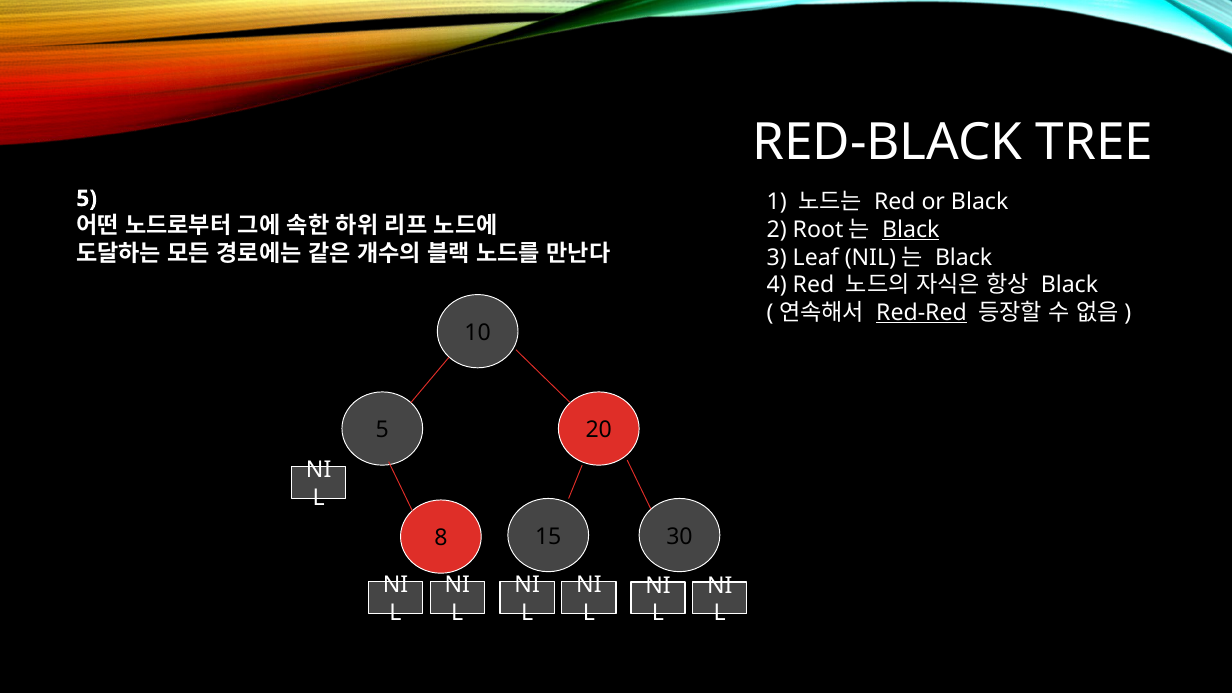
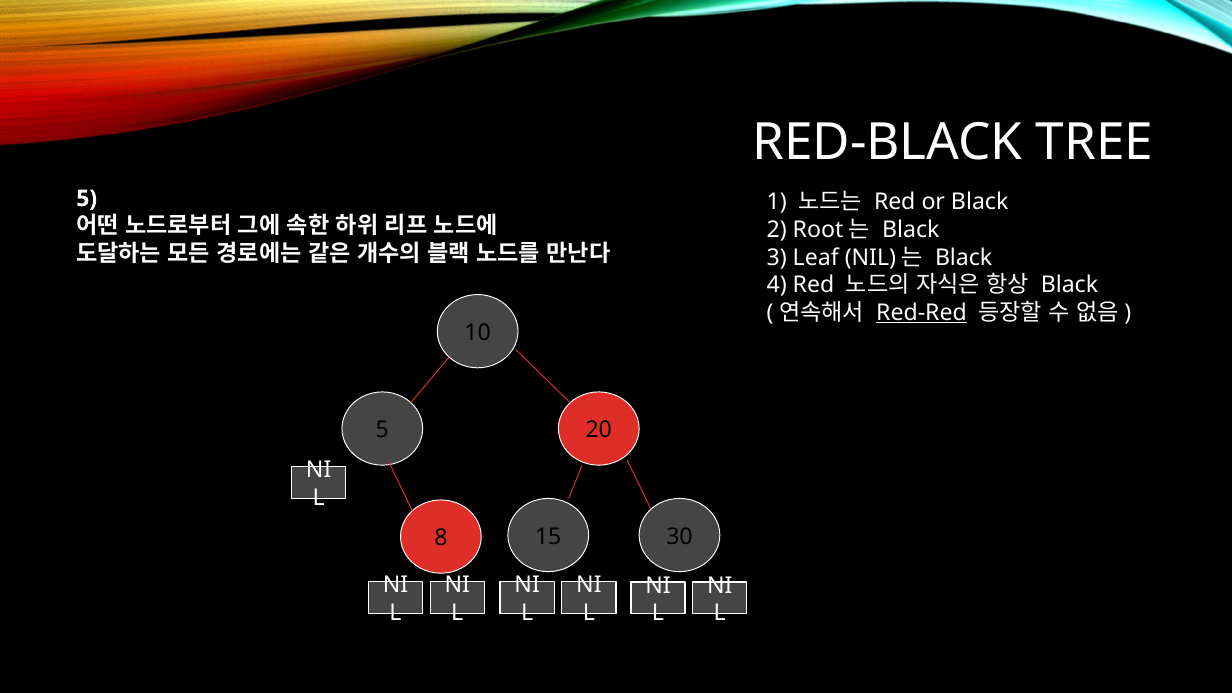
Black underline: present -> none (911, 230)
